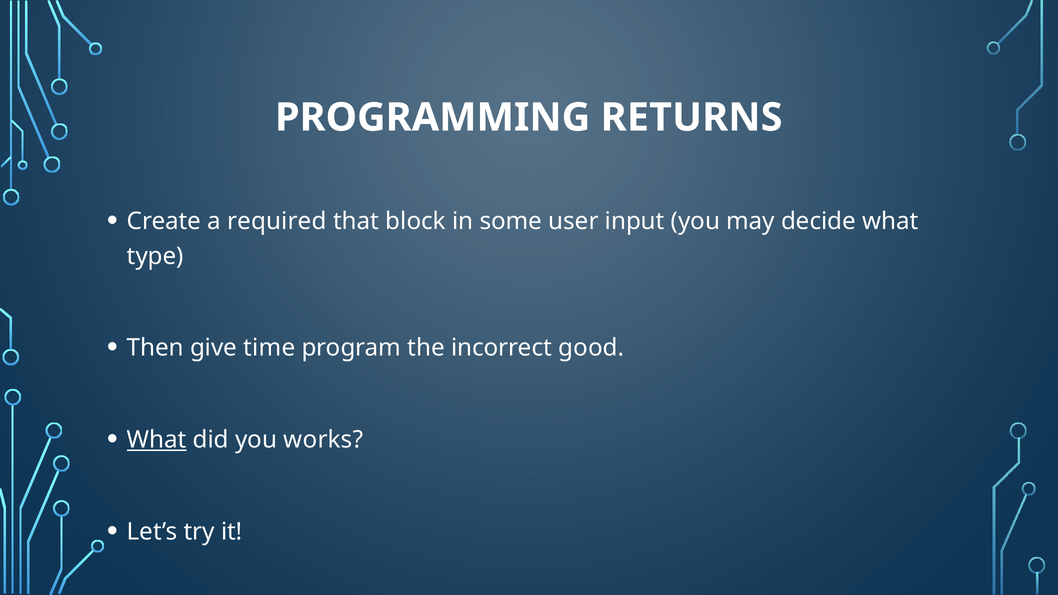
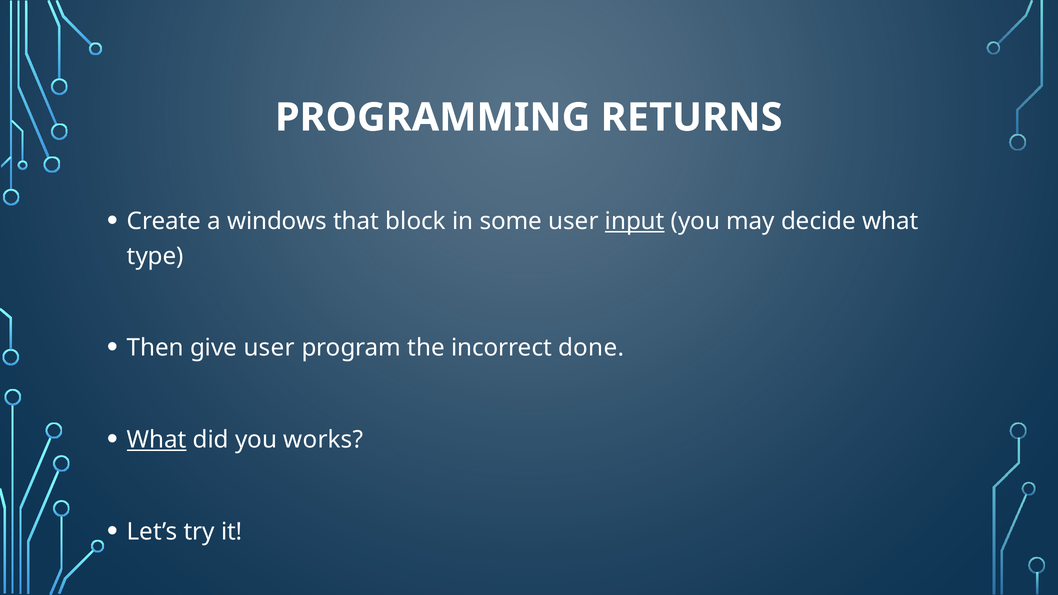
required: required -> windows (277, 221)
input underline: none -> present (635, 221)
give time: time -> user (269, 348)
good: good -> done (591, 348)
